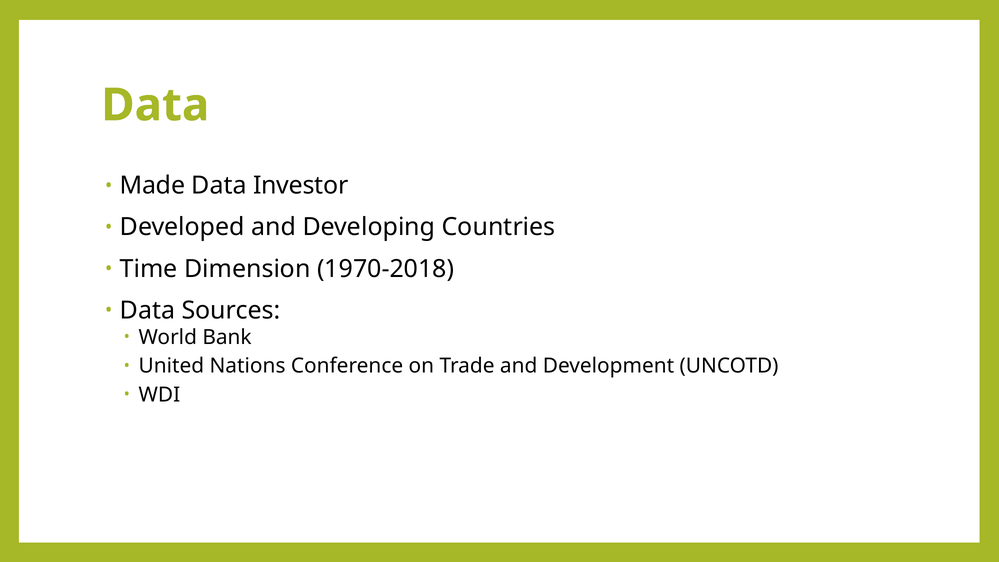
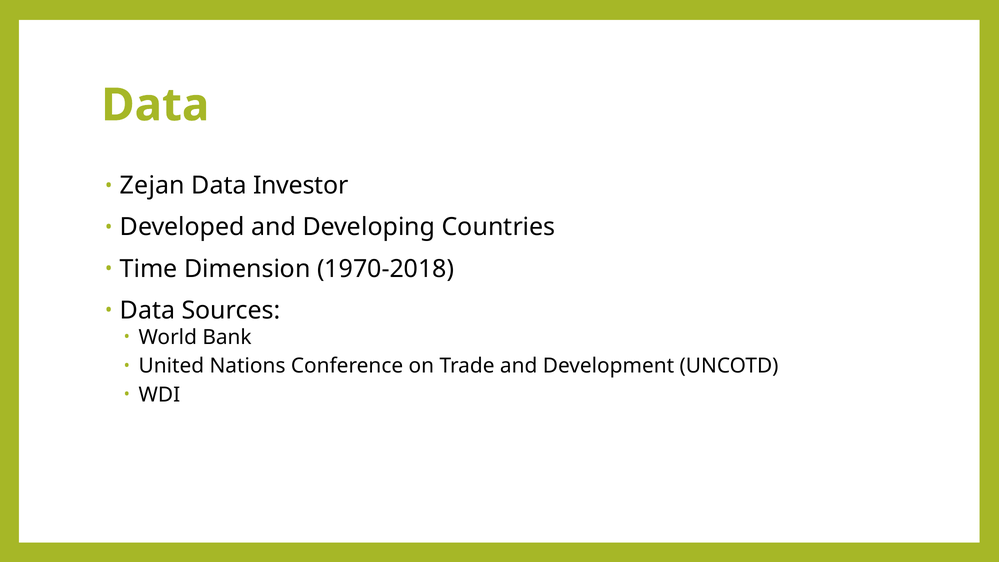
Made: Made -> Zejan (152, 186)
